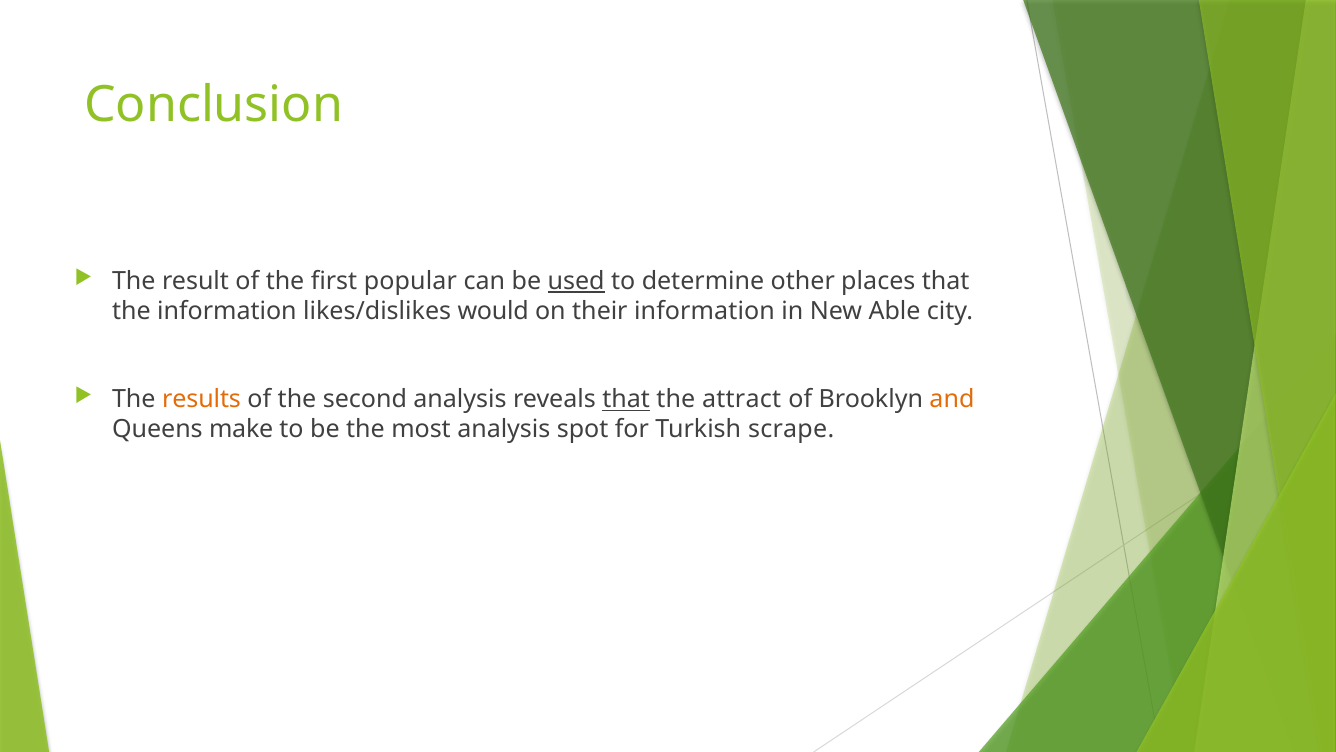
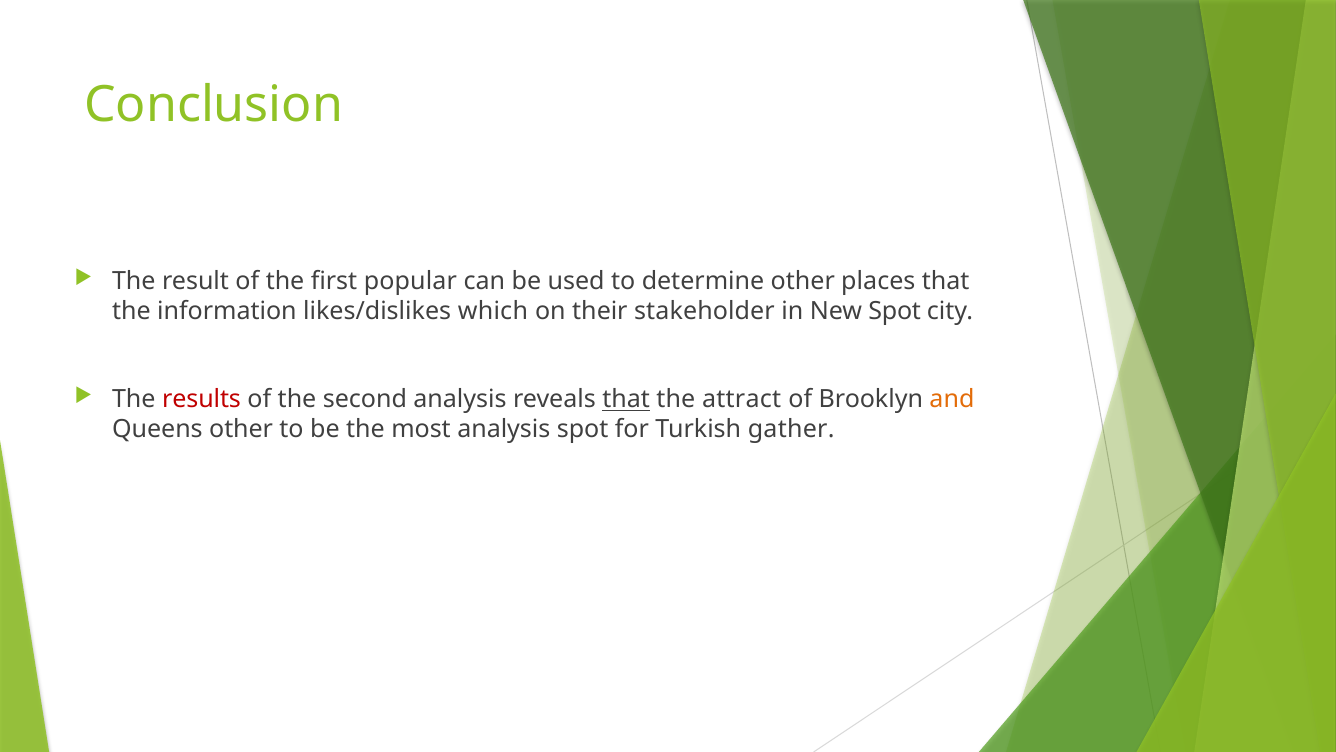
used underline: present -> none (576, 281)
would: would -> which (493, 311)
their information: information -> stakeholder (704, 311)
New Able: Able -> Spot (895, 311)
results colour: orange -> red (202, 399)
Queens make: make -> other (241, 429)
scrape: scrape -> gather (791, 429)
